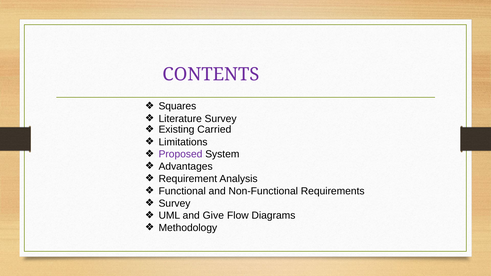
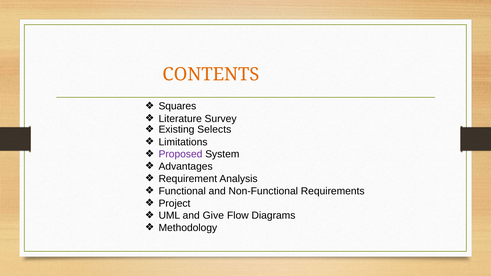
CONTENTS colour: purple -> orange (211, 75)
Carried: Carried -> Selects (214, 130)
Survey: Survey -> Project (175, 203)
